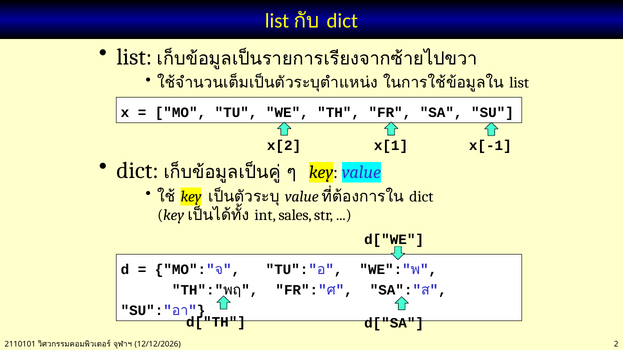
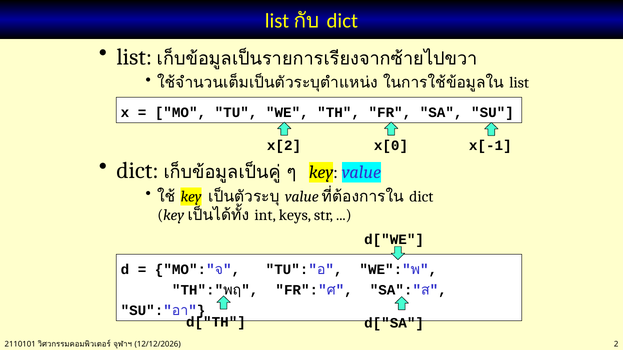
x[1: x[1 -> x[0 (391, 146)
sales: sales -> keys (295, 215)
